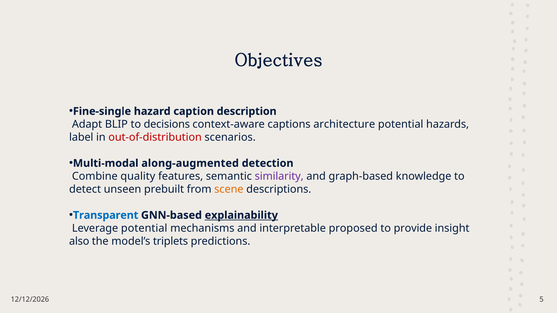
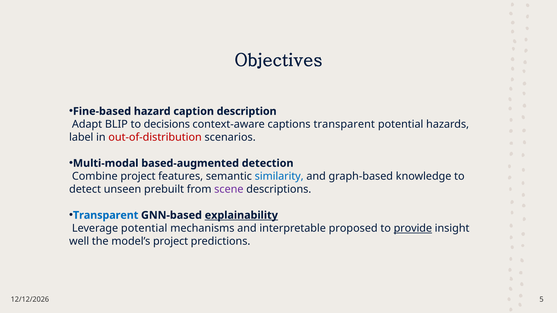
Fine‑single: Fine‑single -> Fine‑based (102, 111)
captions architecture: architecture -> transparent (344, 124)
along‑augmented: along‑augmented -> based‑augmented (190, 163)
Combine quality: quality -> project (138, 176)
similarity colour: purple -> blue (279, 176)
scene colour: orange -> purple (229, 189)
provide underline: none -> present (413, 228)
also: also -> well (79, 241)
model’s triplets: triplets -> project (171, 241)
